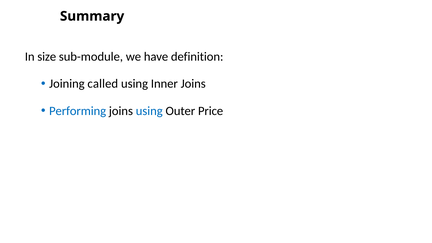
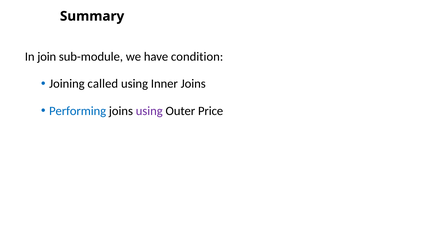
size: size -> join (47, 57)
definition: definition -> condition (197, 57)
using colour: blue -> purple (149, 111)
